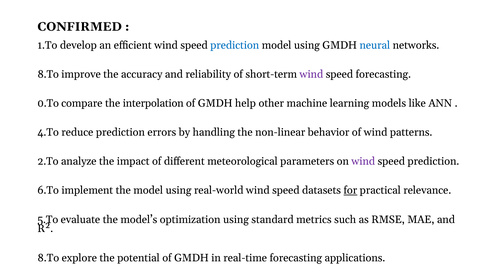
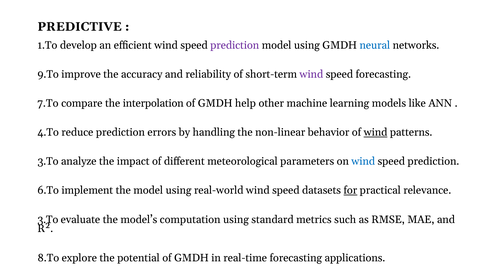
CONFIRMED: CONFIRMED -> PREDICTIVE (80, 27)
prediction colour: blue -> purple (235, 45)
8.To: 8.To -> 9.To (48, 74)
0.To: 0.To -> 7.To (48, 103)
wind underline: none -> present (376, 132)
2.To: 2.To -> 3.To (48, 162)
wind colour: purple -> blue (363, 162)
5.To: 5.To -> 3.To (48, 220)
optimization: optimization -> computation (190, 220)
